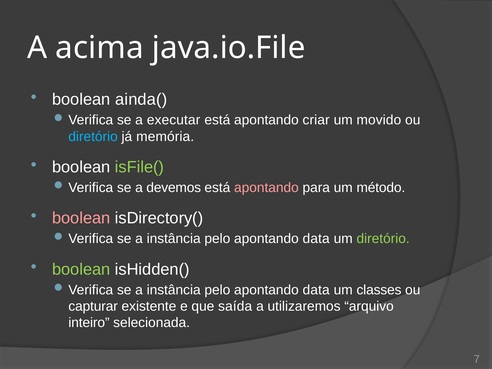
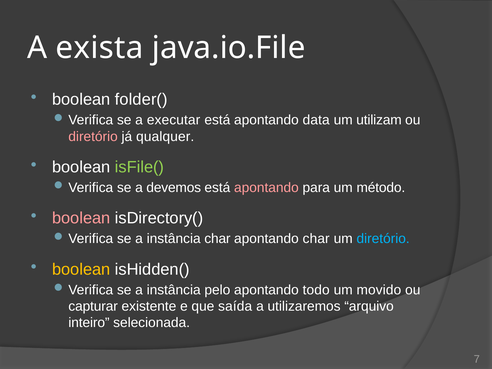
acima: acima -> exista (99, 48)
ainda(: ainda( -> folder( (141, 100)
criar: criar -> data (316, 120)
movido: movido -> utilizam (379, 120)
diretório colour: light blue -> pink (93, 137)
memória: memória -> qualquer (165, 137)
pelo: pelo -> char (217, 239)
data: data -> char (316, 239)
diretório colour: light green -> light blue (383, 239)
boolean colour: light green -> yellow (81, 269)
data: data -> todo (316, 290)
classes: classes -> movido (379, 290)
